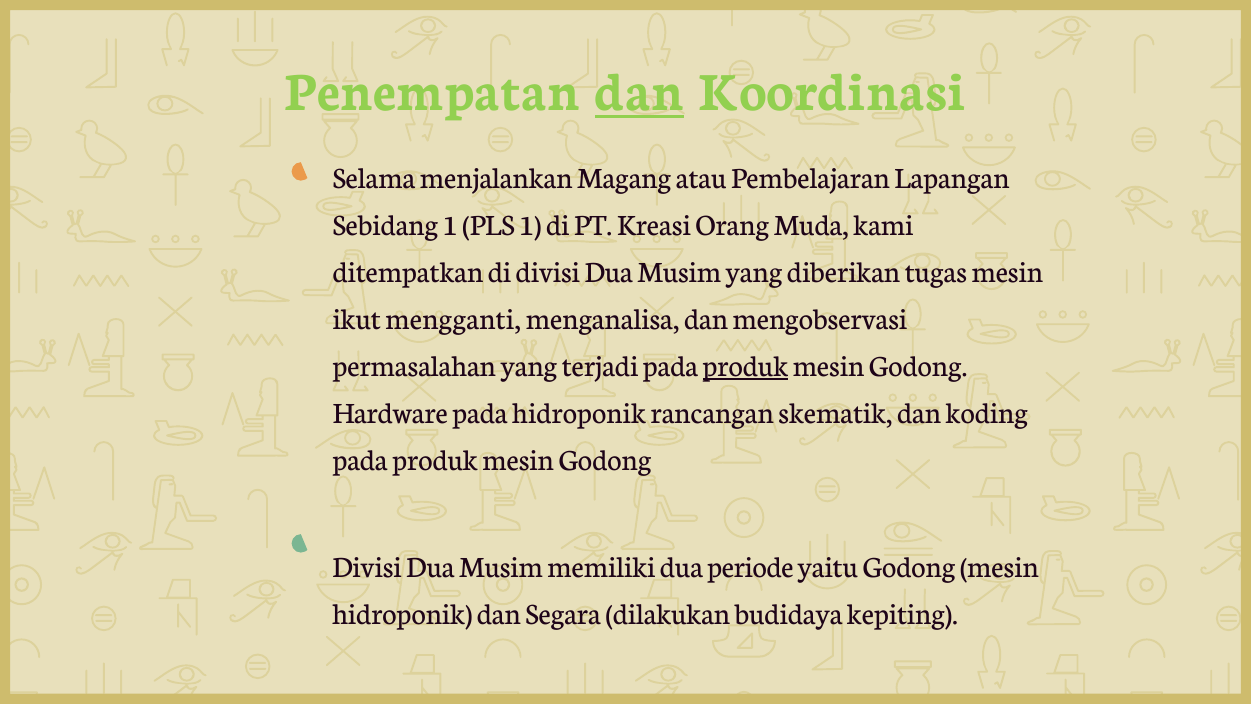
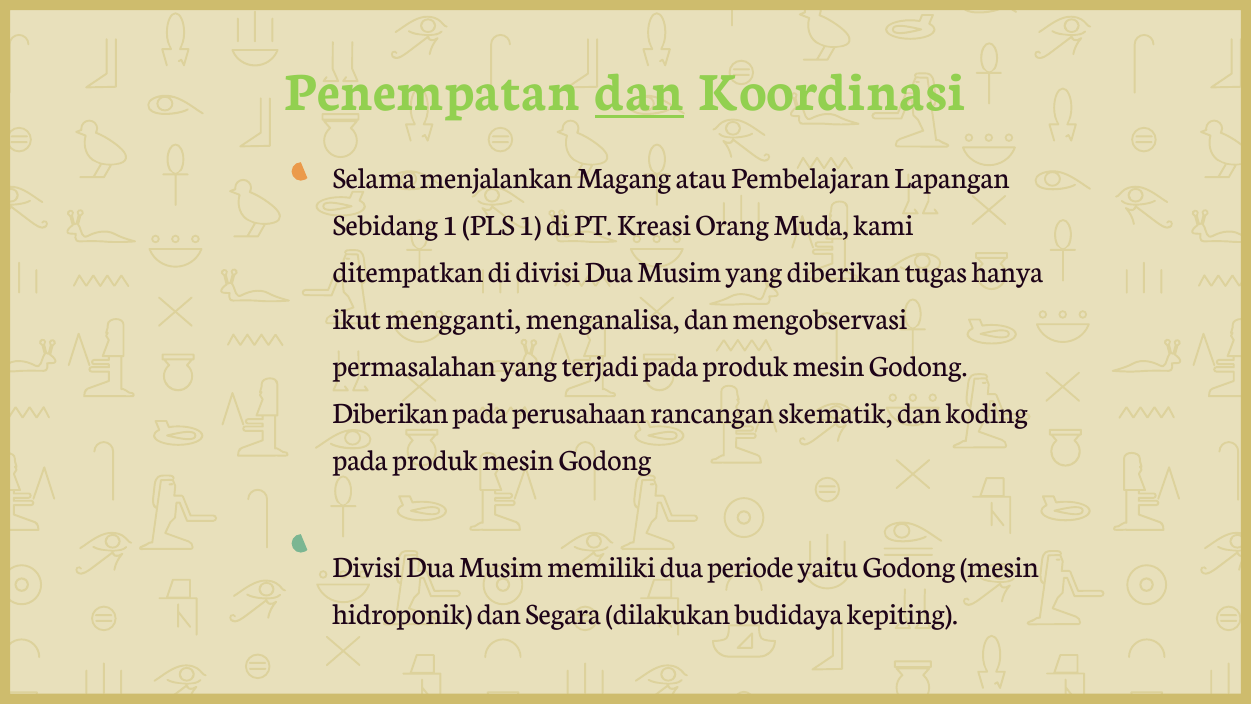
tugas mesin: mesin -> hanya (1007, 272)
produk underline: present -> none (745, 366)
Hardware: Hardware -> Diberikan (390, 413)
pada hidroponik: hidroponik -> perusahaan (579, 413)
